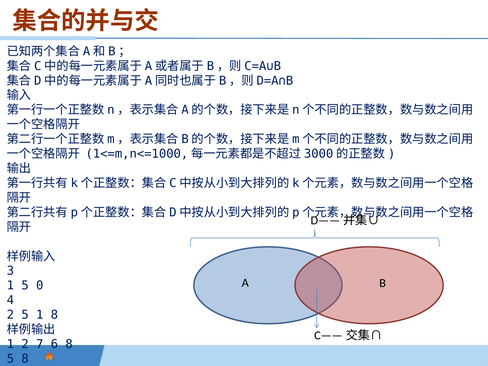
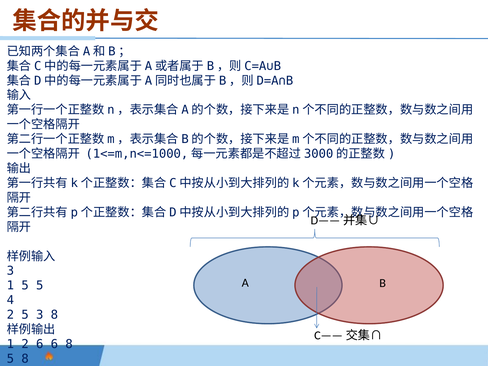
5 0: 0 -> 5 (40, 286)
5 1: 1 -> 3 (40, 315)
2 7: 7 -> 6 (40, 344)
